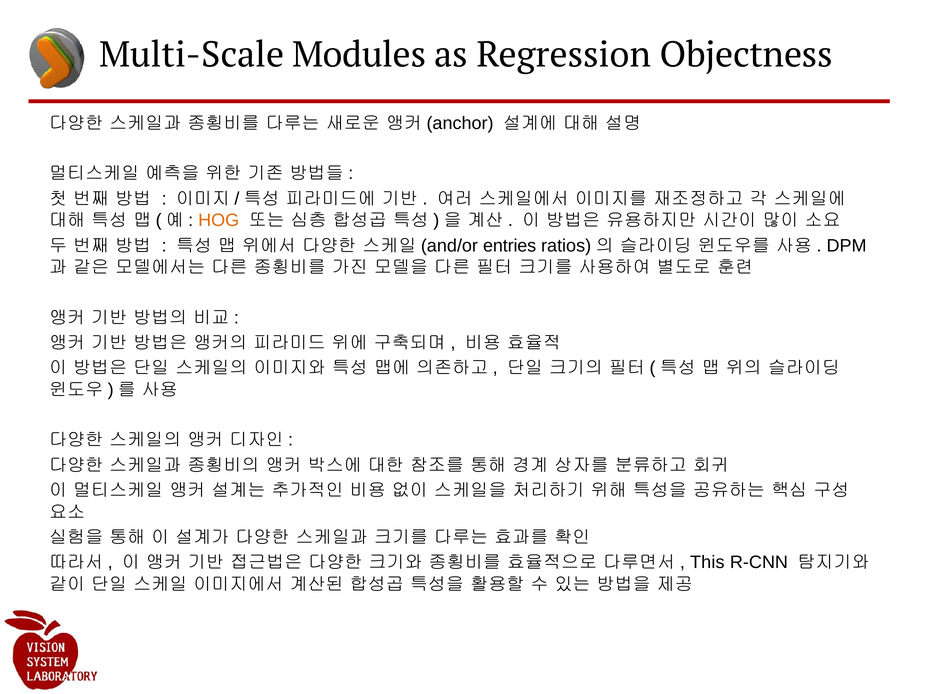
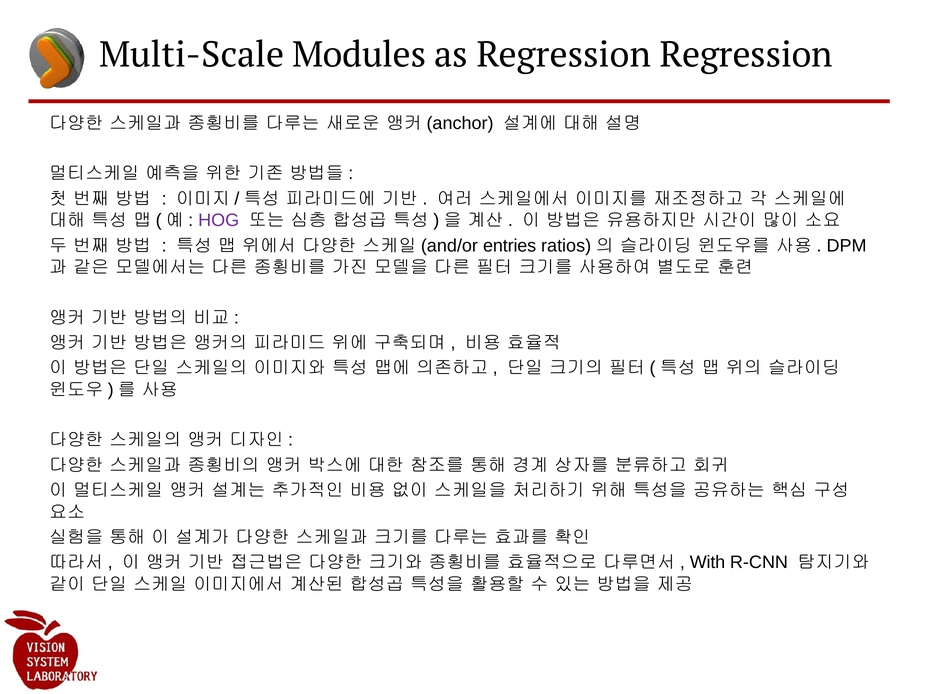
Regression Objectness: Objectness -> Regression (746, 55)
HOG colour: orange -> purple (219, 221)
This: This -> With (707, 563)
